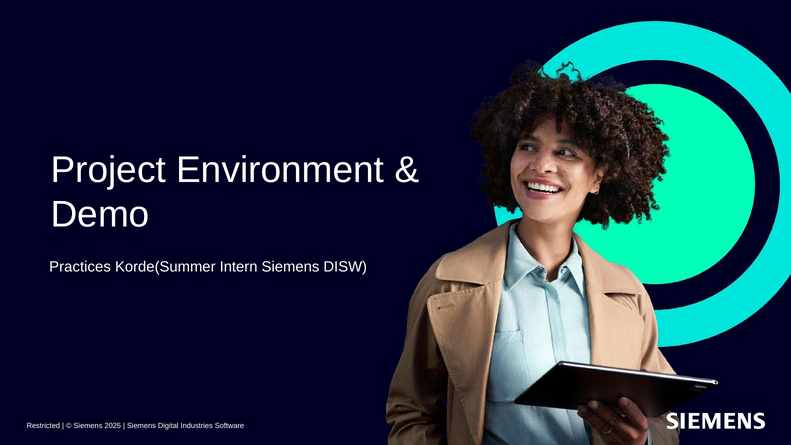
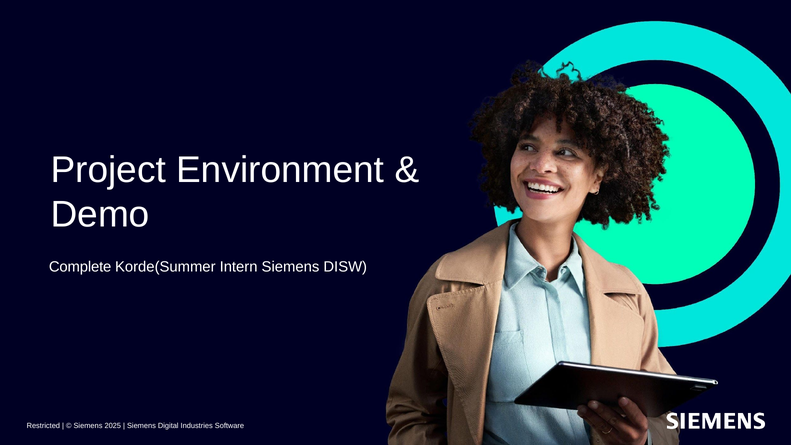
Practices: Practices -> Complete (80, 267)
